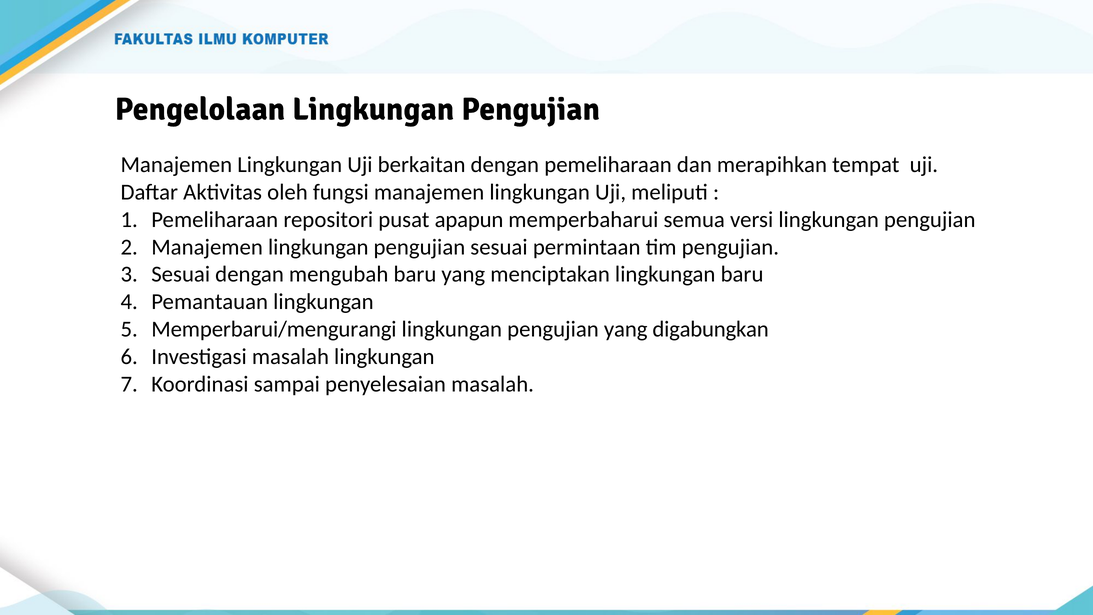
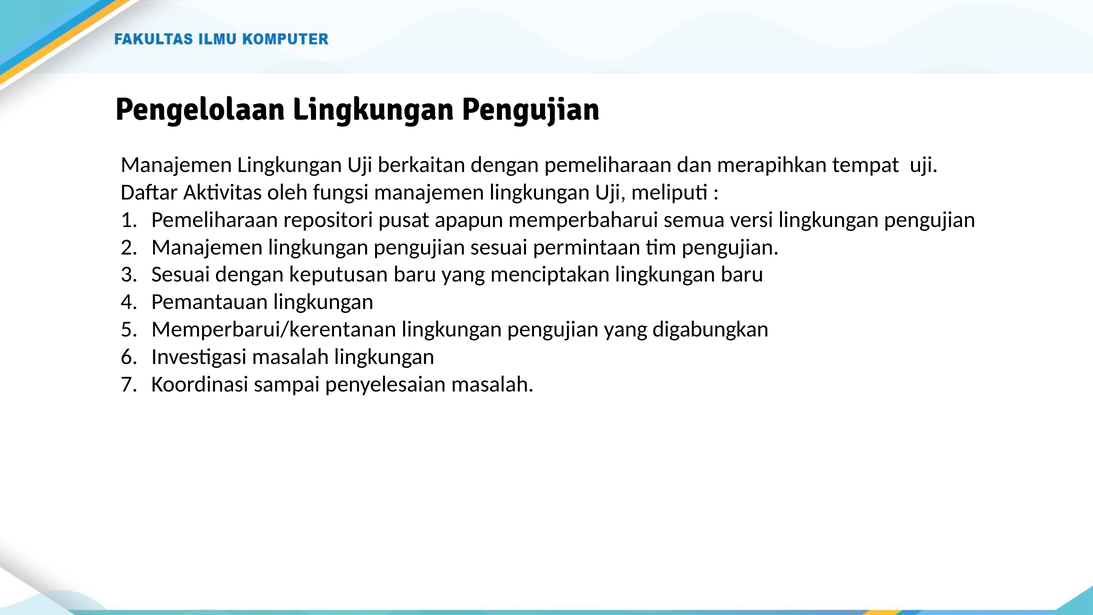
mengubah: mengubah -> keputusan (339, 274)
Memperbarui/mengurangi: Memperbarui/mengurangi -> Memperbarui/kerentanan (274, 329)
